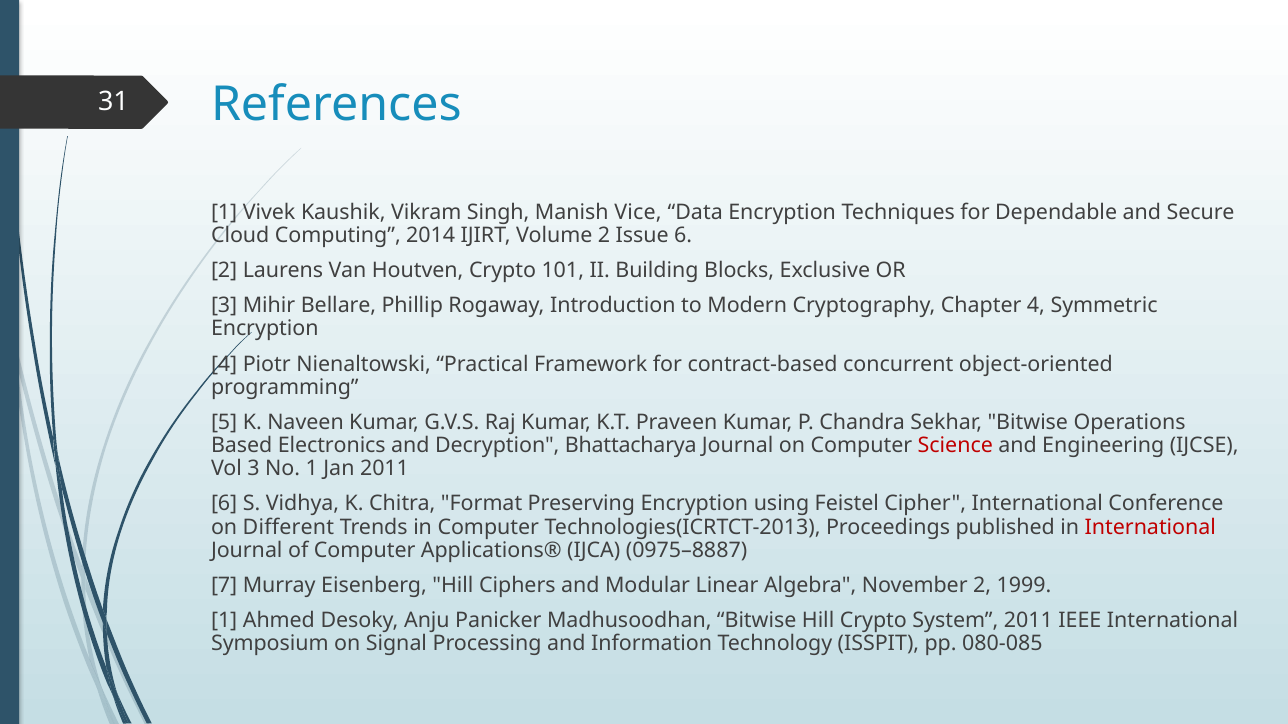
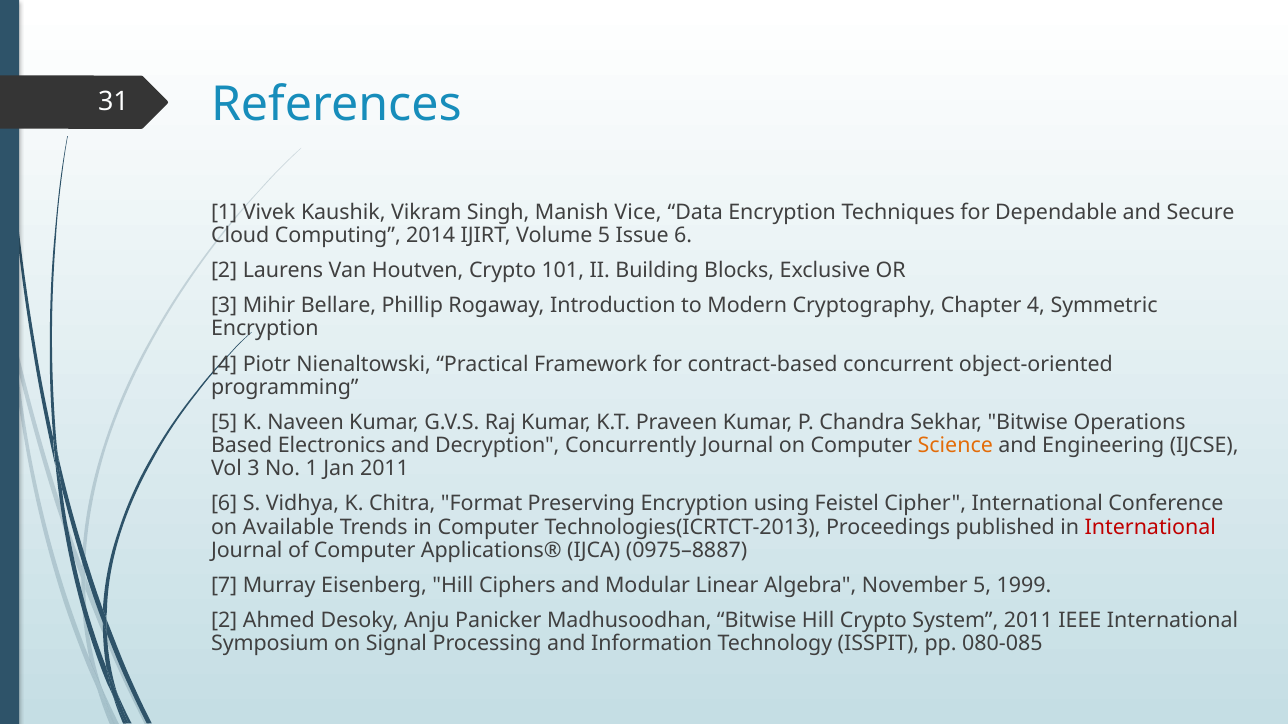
Volume 2: 2 -> 5 (604, 235)
Bhattacharya: Bhattacharya -> Concurrently (631, 446)
Science colour: red -> orange (955, 446)
Different: Different -> Available (288, 527)
November 2: 2 -> 5 (982, 586)
1: 1 -> 2 (224, 621)
